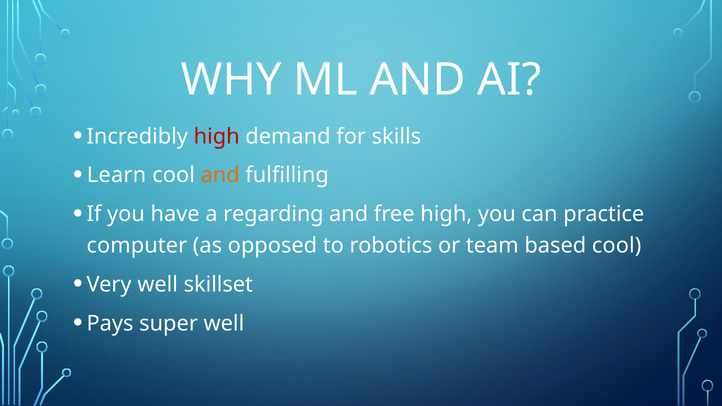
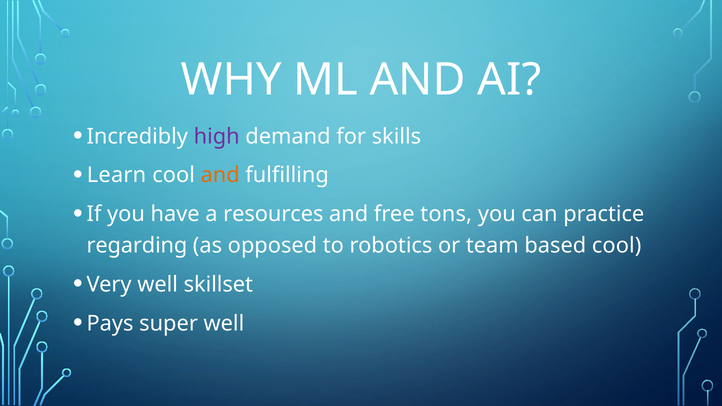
high colour: red -> purple (217, 136)
regarding: regarding -> resources (273, 214)
free high: high -> tons (446, 214)
computer: computer -> regarding (137, 246)
